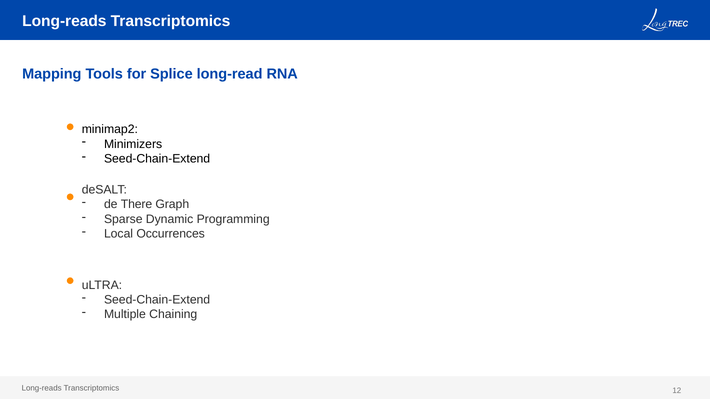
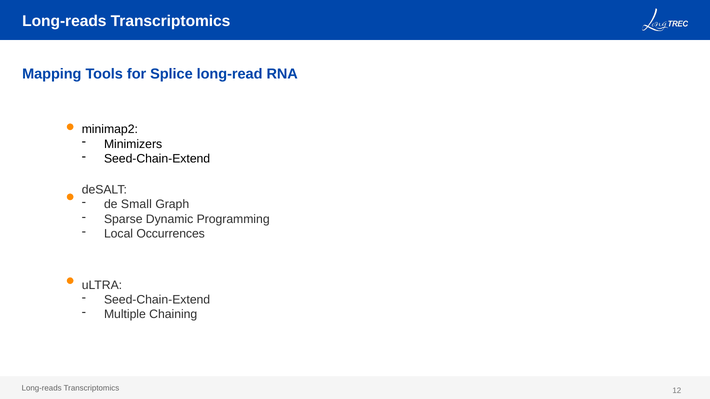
There: There -> Small (136, 205)
